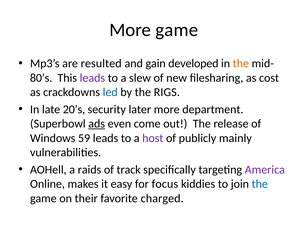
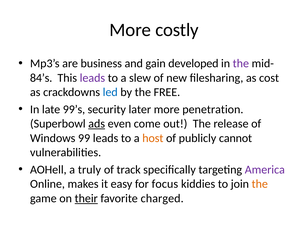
More game: game -> costly (177, 30)
resulted: resulted -> business (101, 63)
the colour: orange -> purple (241, 63)
80’s: 80’s -> 84’s (41, 78)
RIGS: RIGS -> FREE (167, 92)
20’s: 20’s -> 99’s (74, 109)
department: department -> penetration (213, 109)
59: 59 -> 99 (84, 138)
host colour: purple -> orange (153, 138)
mainly: mainly -> cannot (235, 138)
raids: raids -> truly (89, 170)
the colour: blue -> orange (260, 184)
their underline: none -> present (86, 198)
